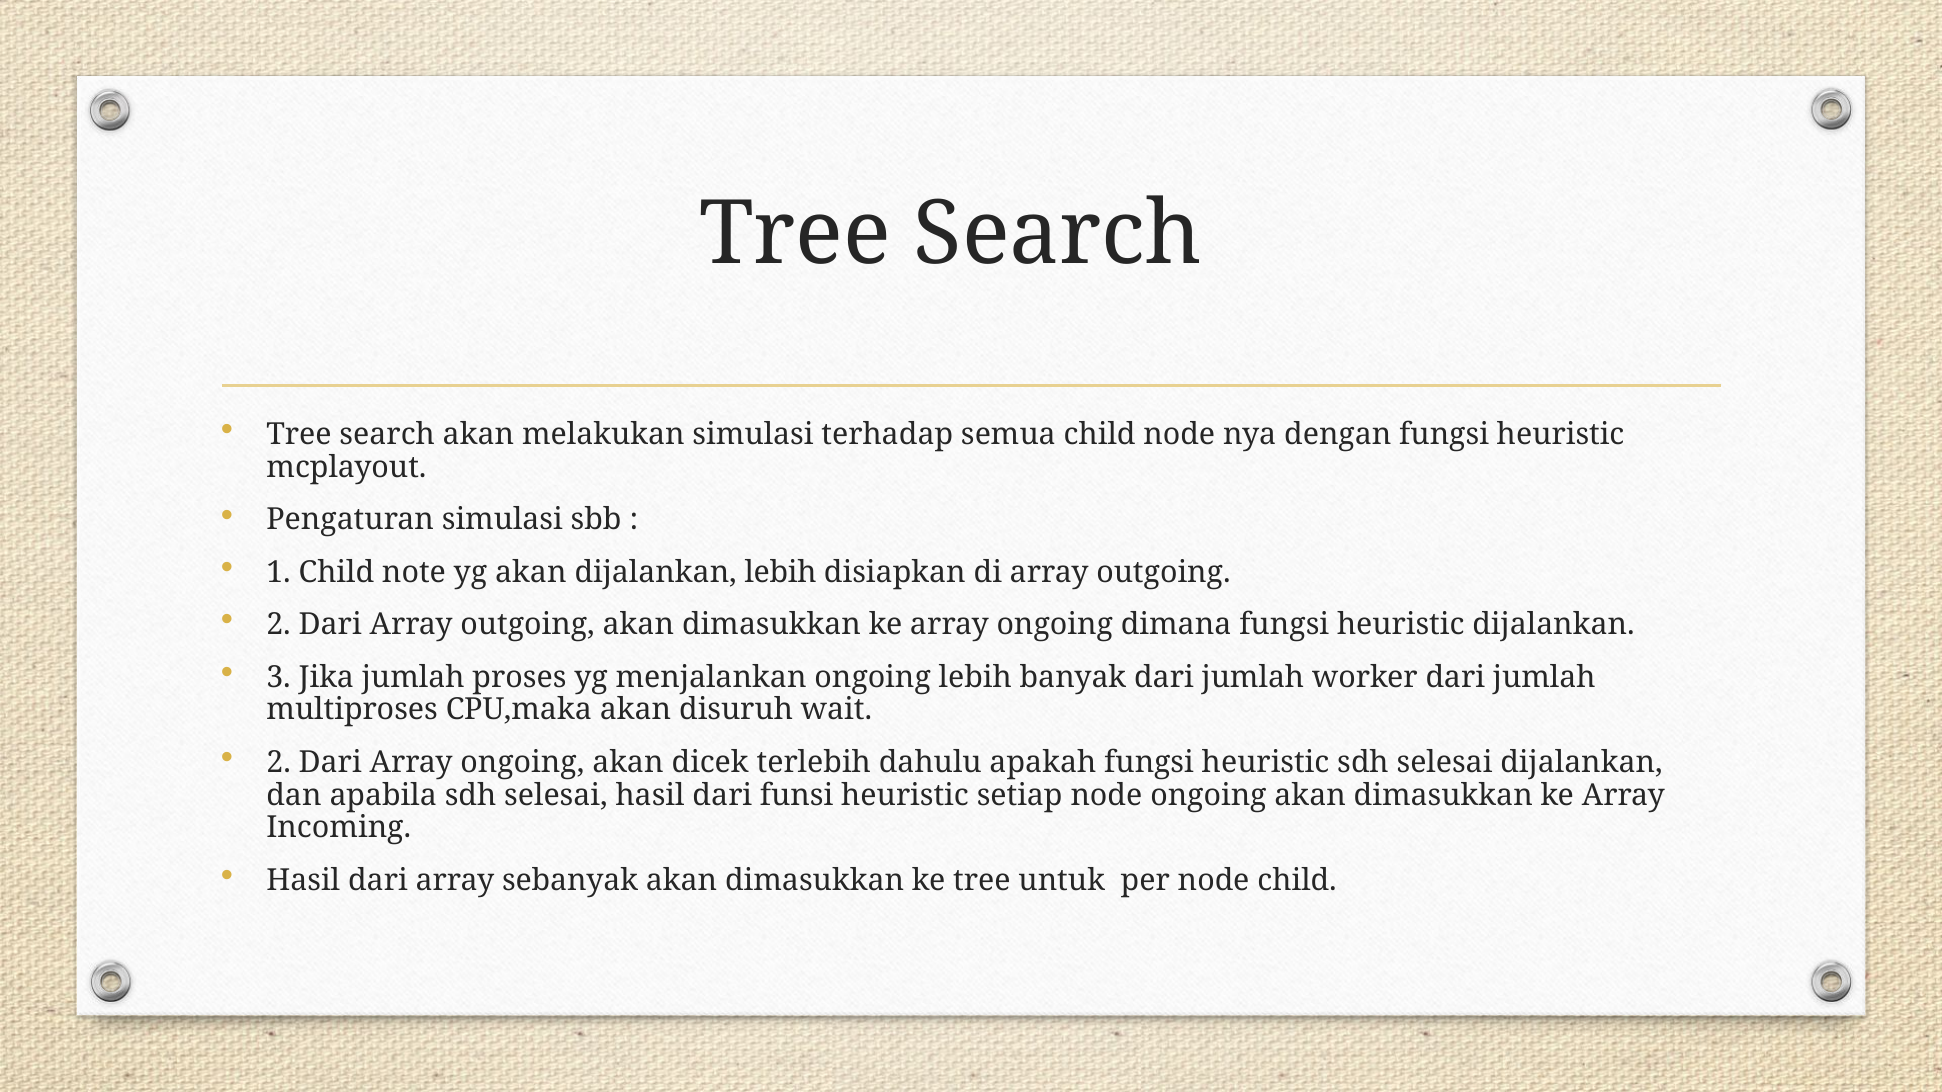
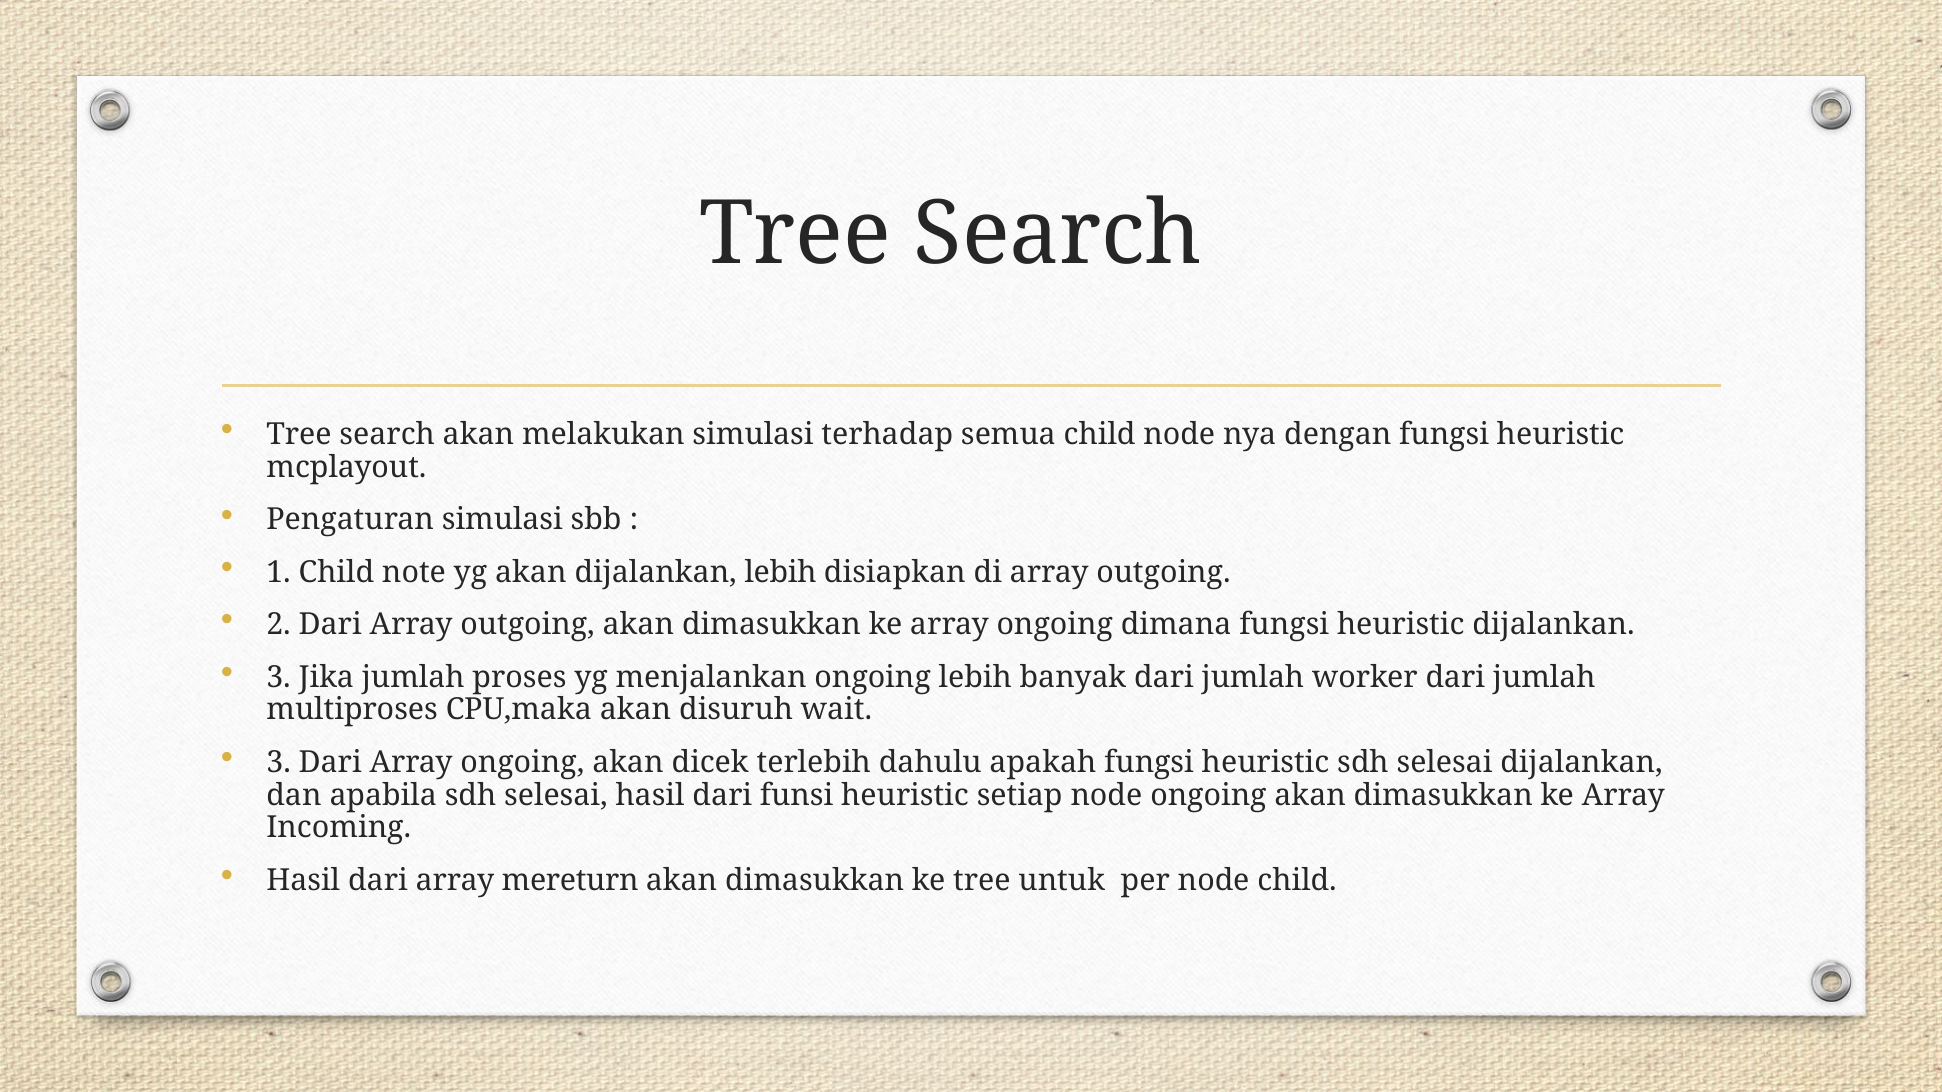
2: 2 -> 3 (279, 763)
sebanyak: sebanyak -> mereturn (570, 881)
